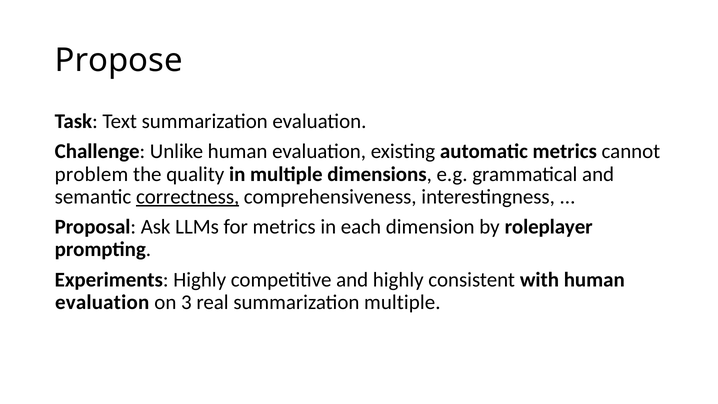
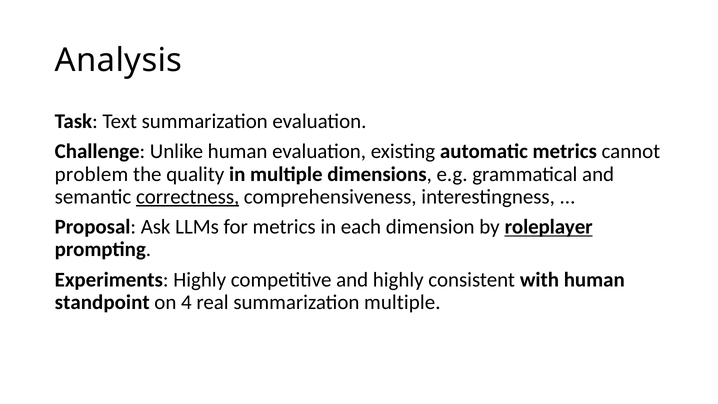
Propose: Propose -> Analysis (119, 60)
roleplayer underline: none -> present (549, 227)
evaluation: evaluation -> standpoint (102, 302)
3: 3 -> 4 (186, 302)
